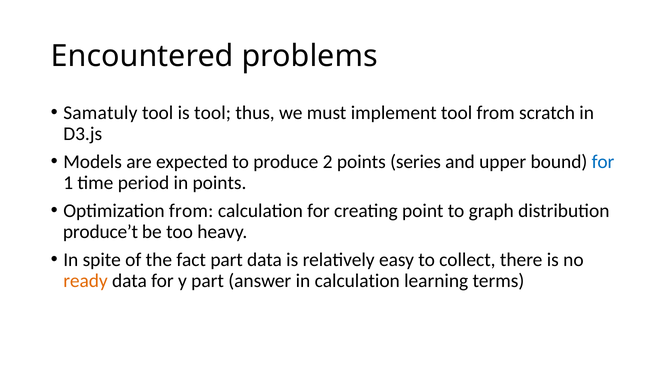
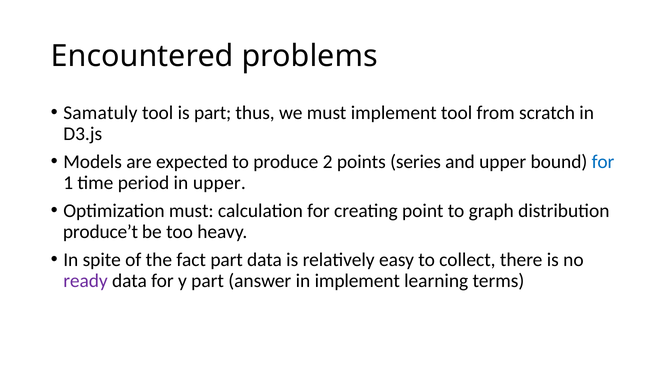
is tool: tool -> part (213, 113)
in points: points -> upper (219, 182)
Optimization from: from -> must (191, 210)
ready colour: orange -> purple (85, 280)
in calculation: calculation -> implement (357, 280)
